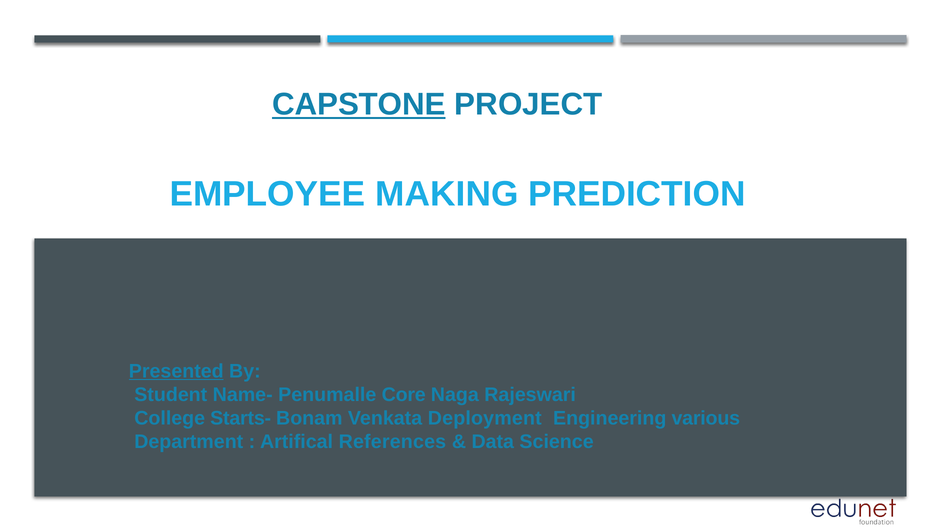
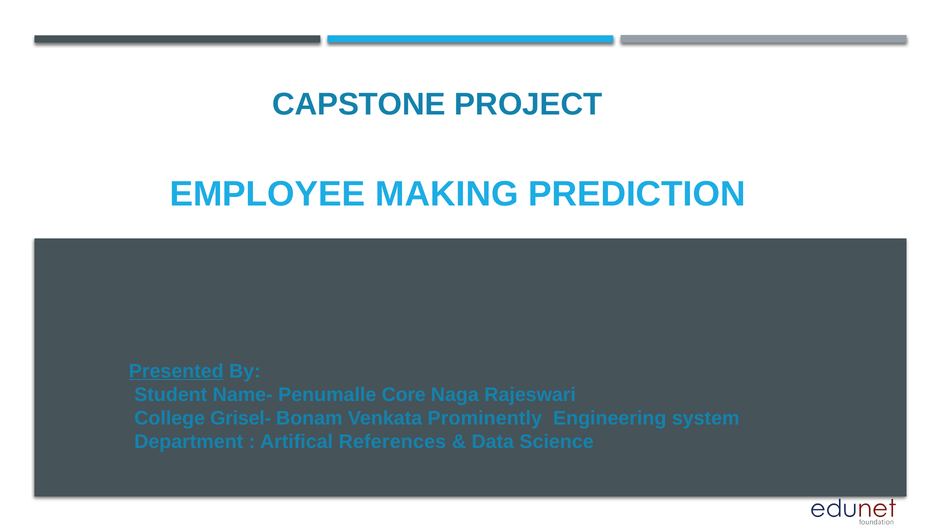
CAPSTONE underline: present -> none (359, 104)
Starts-: Starts- -> Grisel- (241, 418)
Deployment: Deployment -> Prominently (485, 418)
various: various -> system (706, 418)
